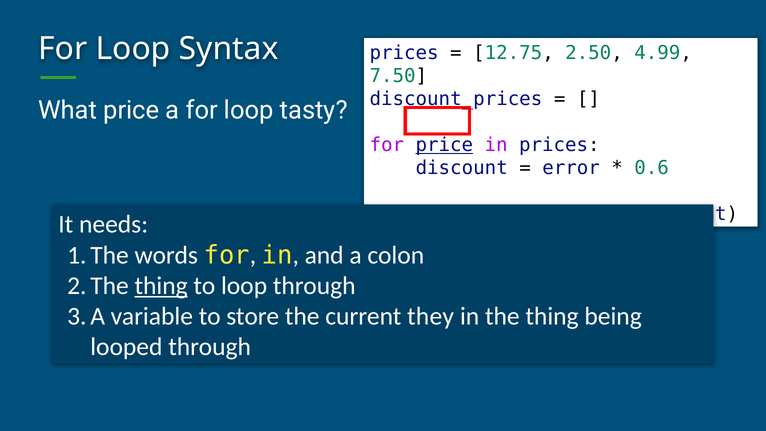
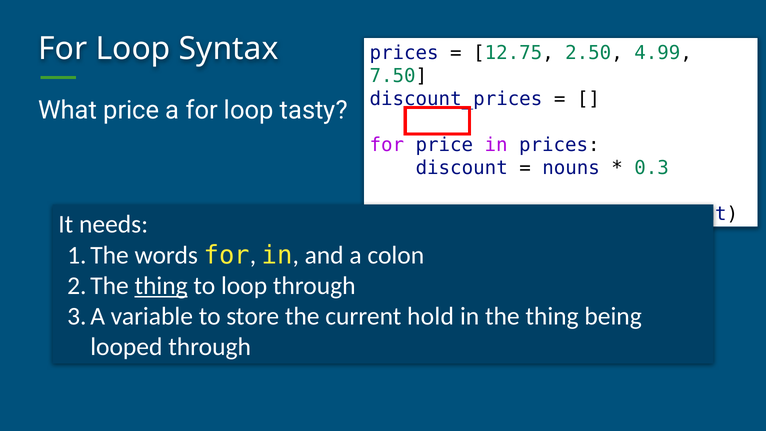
price underline: present -> none (444, 145)
error: error -> nouns (571, 168)
0.6: 0.6 -> 0.3 (652, 168)
they: they -> hold (431, 316)
